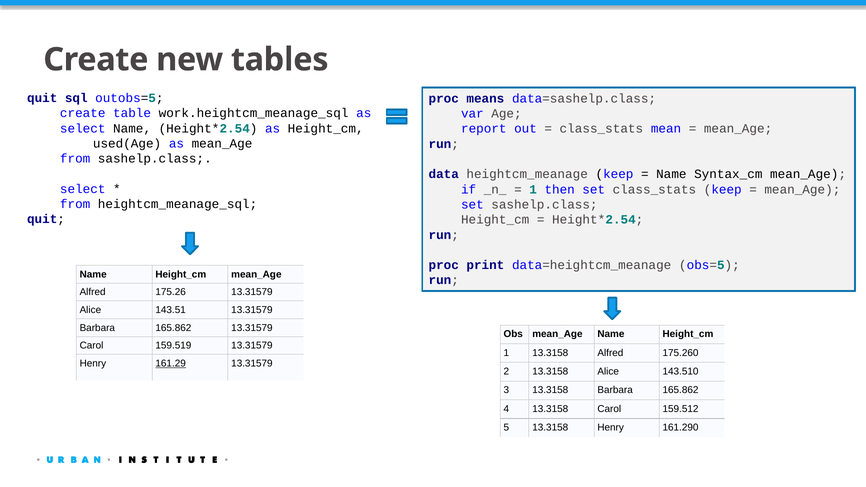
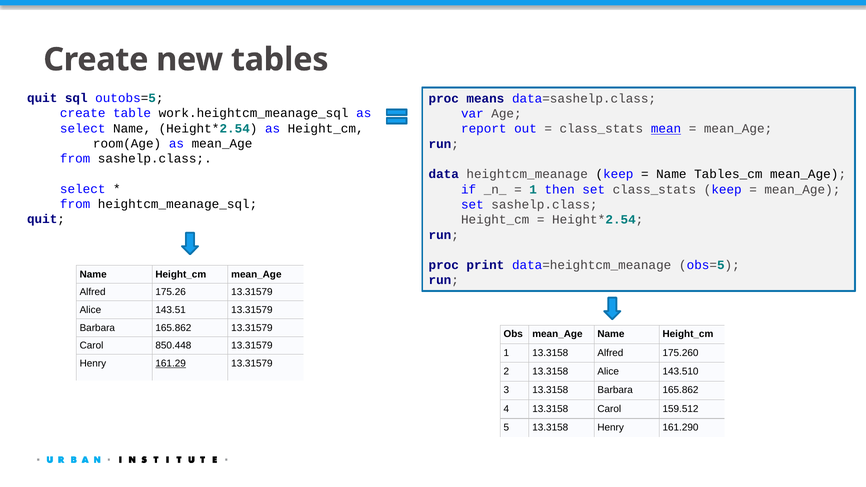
mean underline: none -> present (666, 129)
used(Age: used(Age -> room(Age (127, 144)
Syntax_cm: Syntax_cm -> Tables_cm (728, 174)
159.519: 159.519 -> 850.448 (173, 346)
